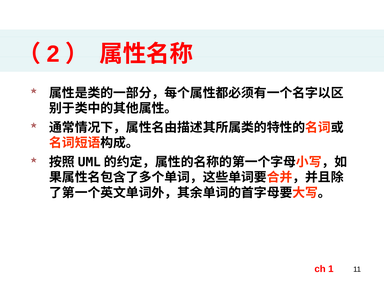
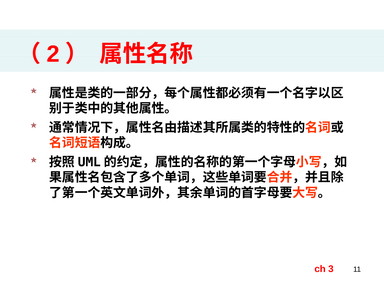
1: 1 -> 3 (331, 269)
